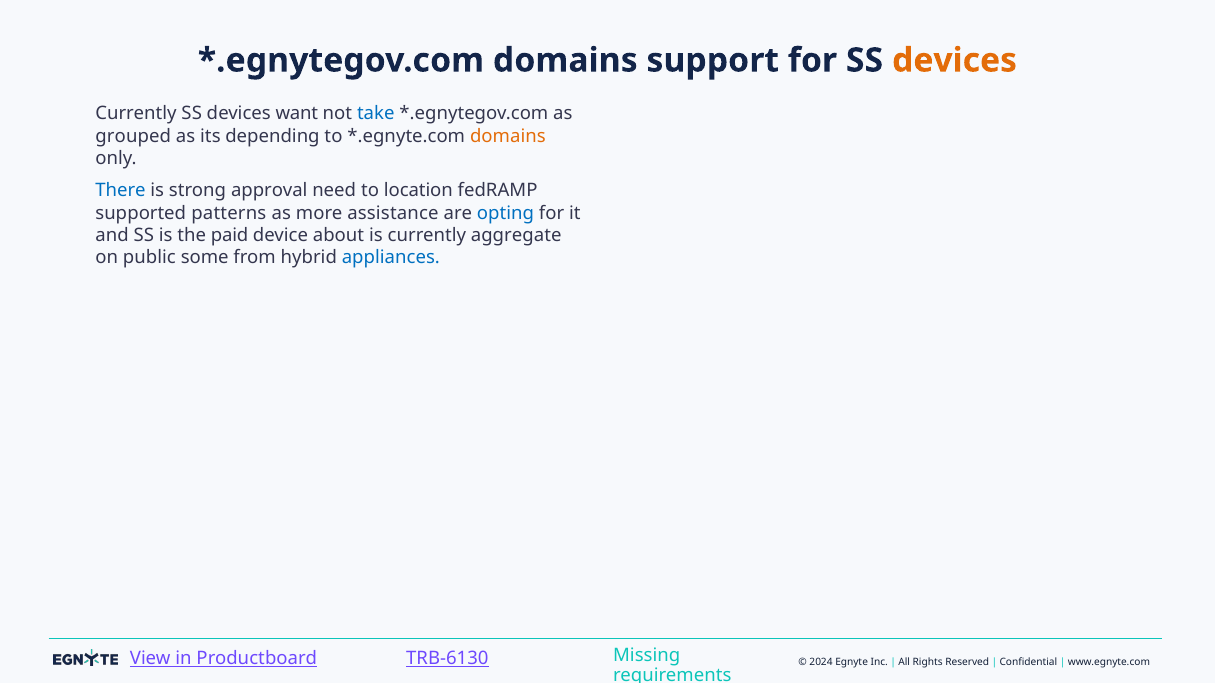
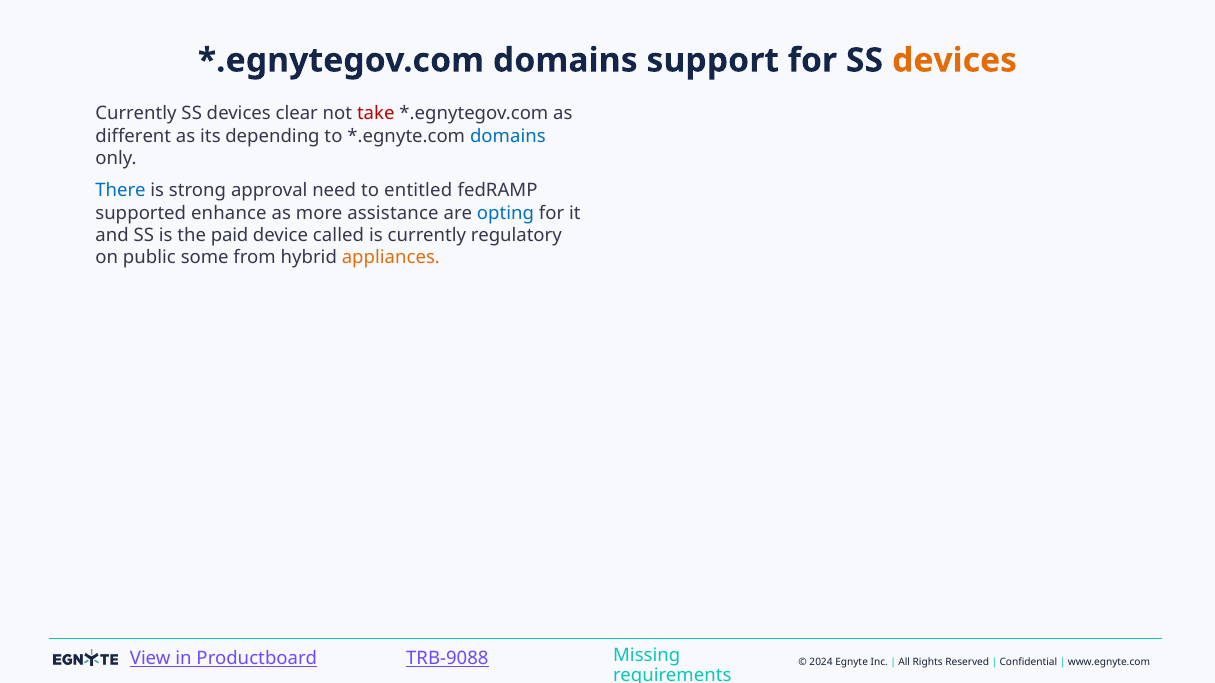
want: want -> clear (297, 114)
take colour: blue -> red (376, 114)
grouped: grouped -> different (133, 136)
domains colour: orange -> blue (508, 136)
location: location -> entitled (418, 191)
patterns: patterns -> enhance (229, 213)
about: about -> called (338, 235)
aggregate: aggregate -> regulatory (516, 235)
appliances colour: blue -> orange (391, 258)
TRB-6130: TRB-6130 -> TRB-9088 (447, 658)
